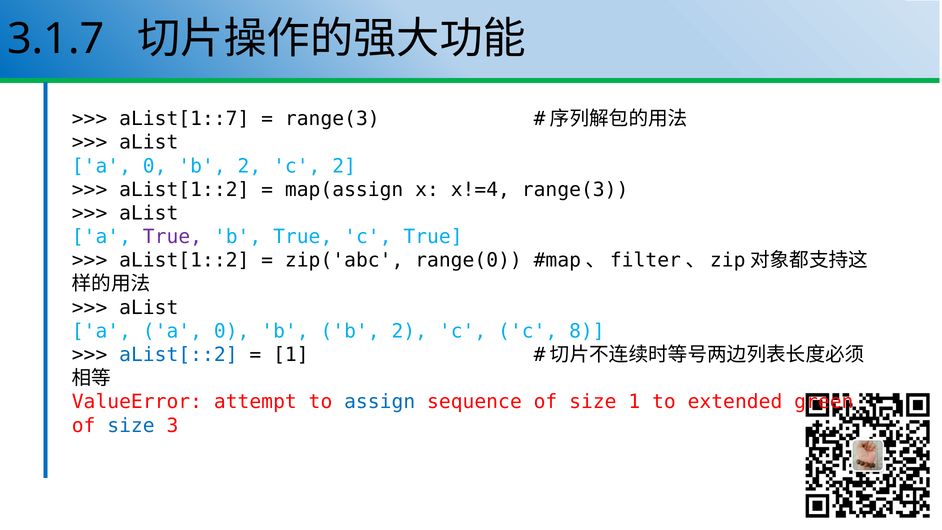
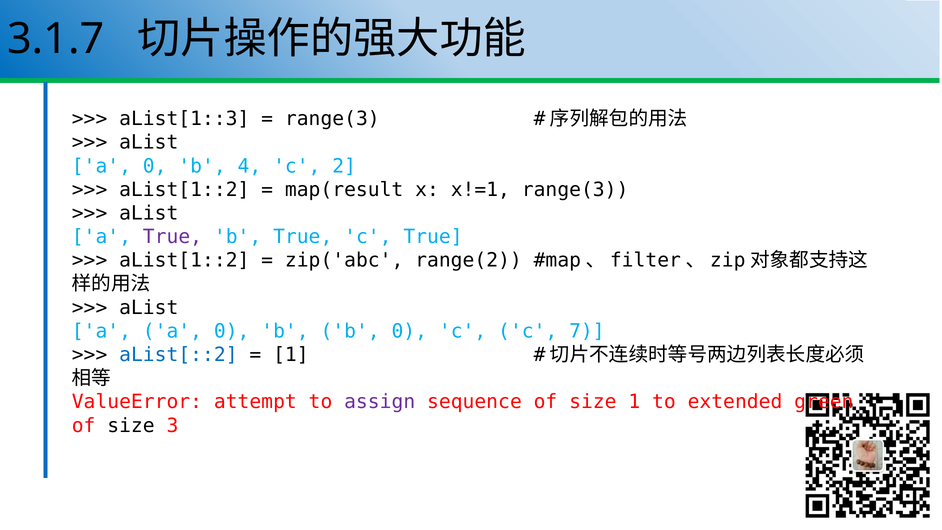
aList[1::7: aList[1::7 -> aList[1::3 (184, 119)
0 b 2: 2 -> 4 (249, 166)
map(assign: map(assign -> map(result (344, 190)
x!=4: x!=4 -> x!=1 (480, 190)
range(0: range(0 -> range(2 (469, 260)
b b 2: 2 -> 0 (409, 331)
8: 8 -> 7 (587, 331)
assign colour: blue -> purple (380, 402)
size colour: blue -> black (131, 425)
